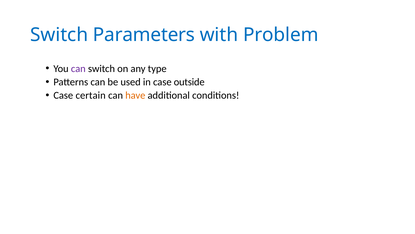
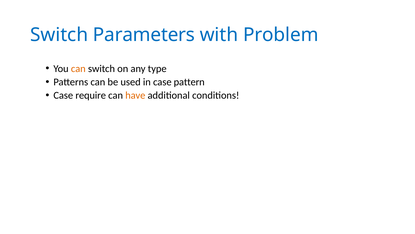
can colour: purple -> orange (78, 68)
outside: outside -> pattern (189, 82)
certain: certain -> require (91, 95)
